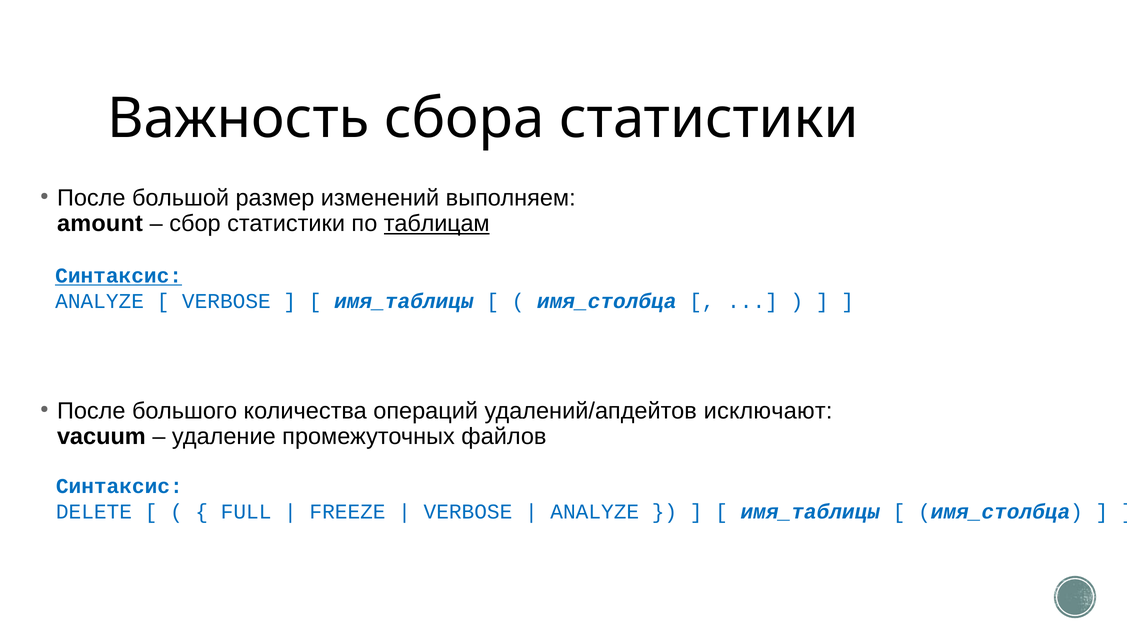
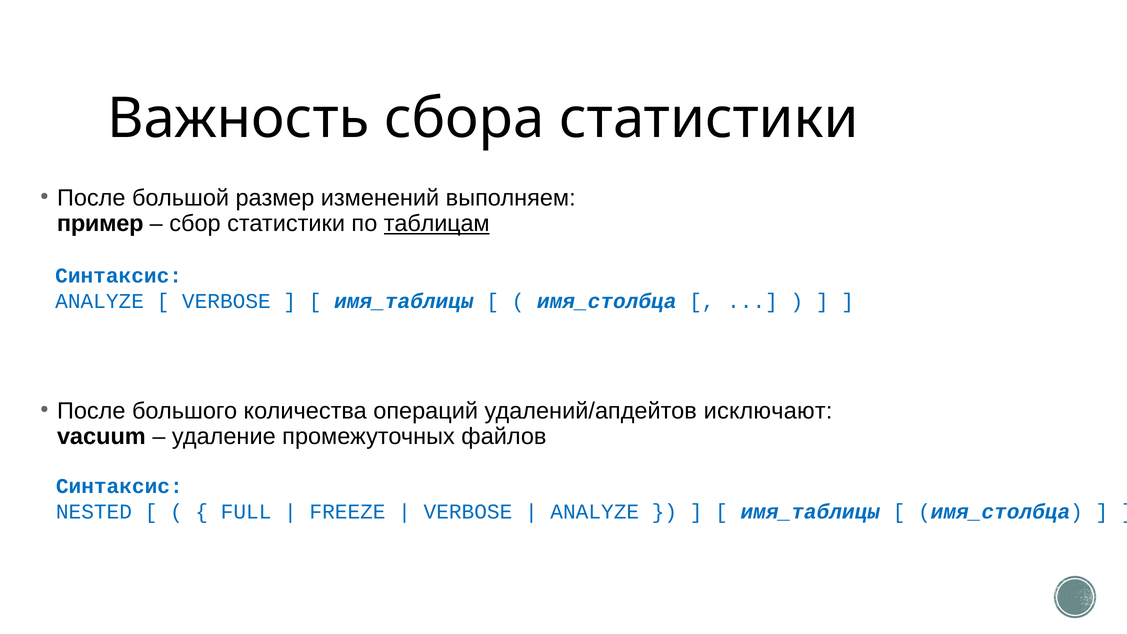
amount: amount -> пример (100, 223)
Синтаксис underline: present -> none (119, 276)
DELETE: DELETE -> NESTED (94, 512)
